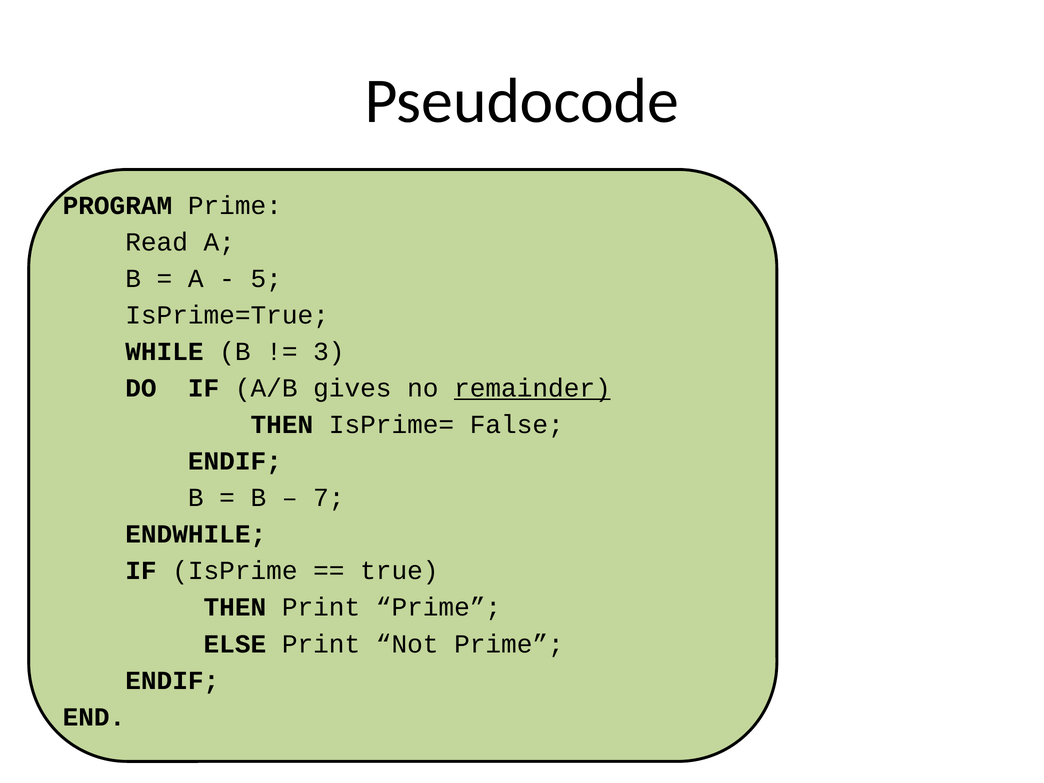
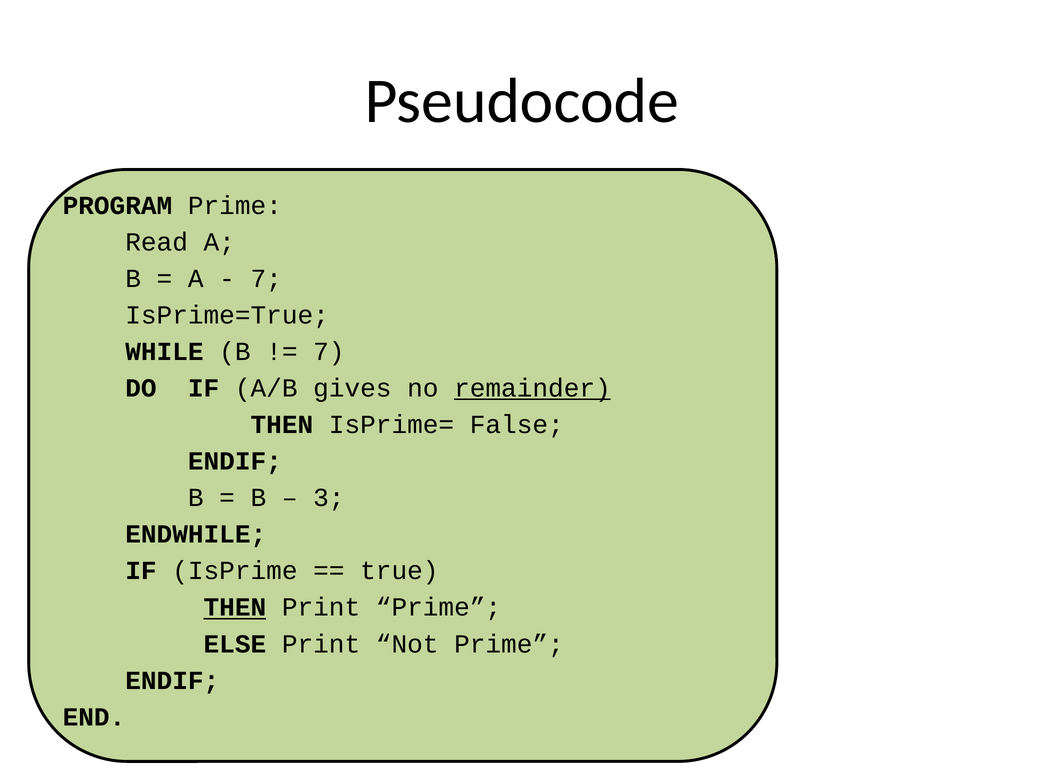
5: 5 -> 7 (266, 278)
3: 3 -> 7 (329, 352)
7: 7 -> 3 (329, 498)
THEN underline: none -> present (235, 607)
